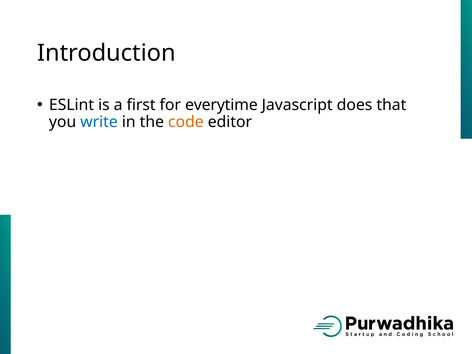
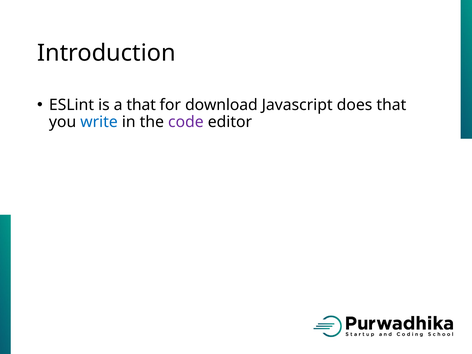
a first: first -> that (141, 105)
everytime: everytime -> download (221, 105)
code colour: orange -> purple (186, 122)
